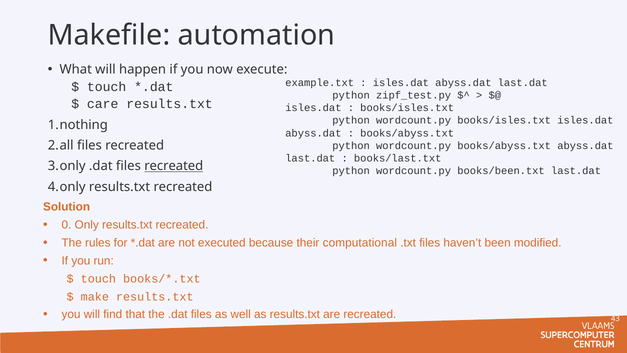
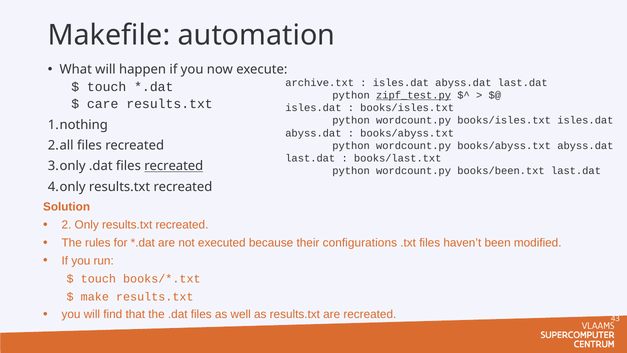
example.txt: example.txt -> archive.txt (320, 83)
zipf_test.py underline: none -> present (414, 95)
0: 0 -> 2 (67, 225)
computational: computational -> configurations (360, 243)
